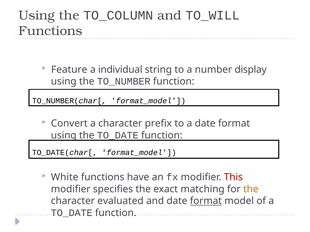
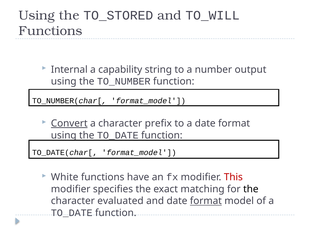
TO_COLUMN: TO_COLUMN -> TO_STORED (118, 15)
Feature: Feature -> Internal (69, 70)
individual: individual -> capability (120, 70)
display: display -> output (251, 70)
Convert underline: none -> present (69, 124)
the colour: orange -> black (251, 189)
